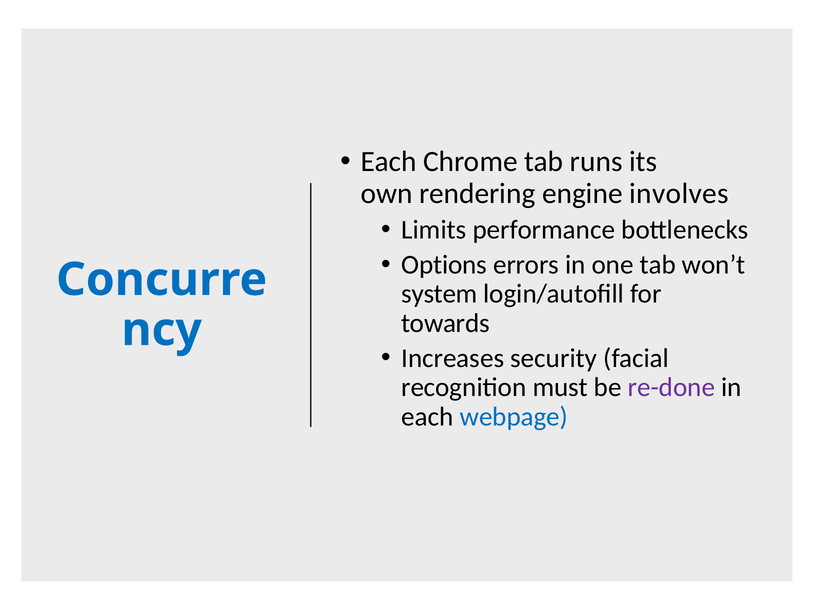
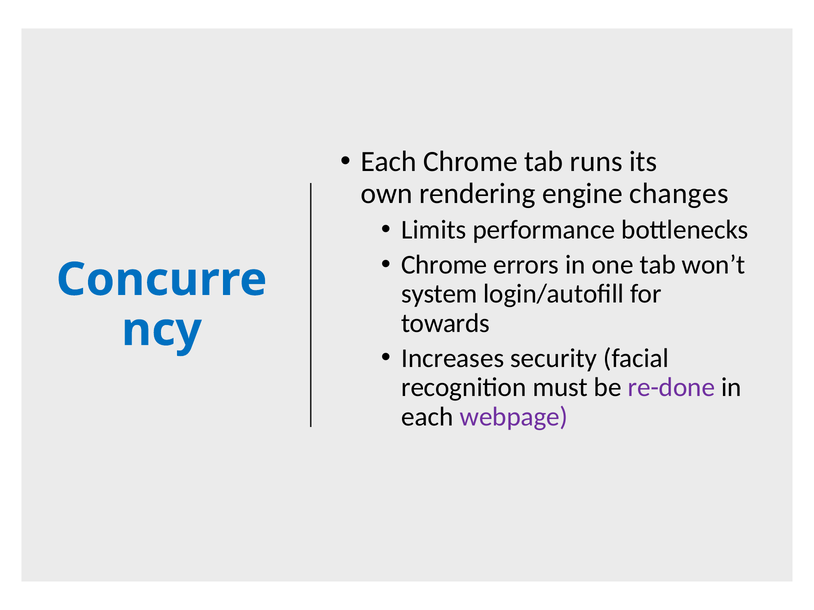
involves: involves -> changes (679, 194)
Options: Options -> Chrome (444, 265)
webpage colour: blue -> purple (514, 417)
